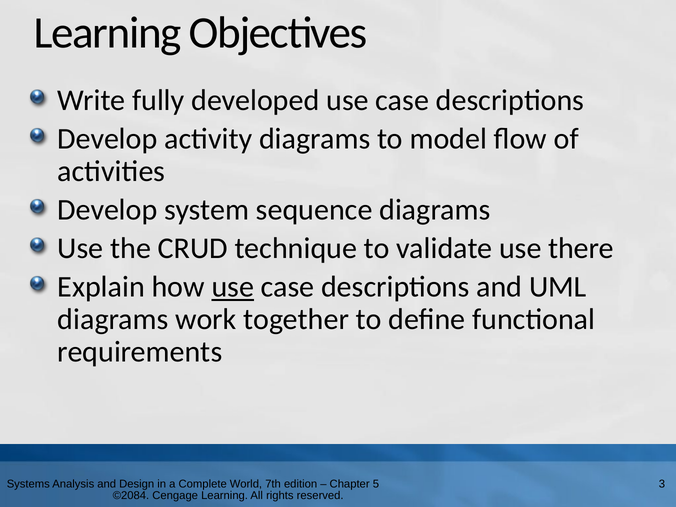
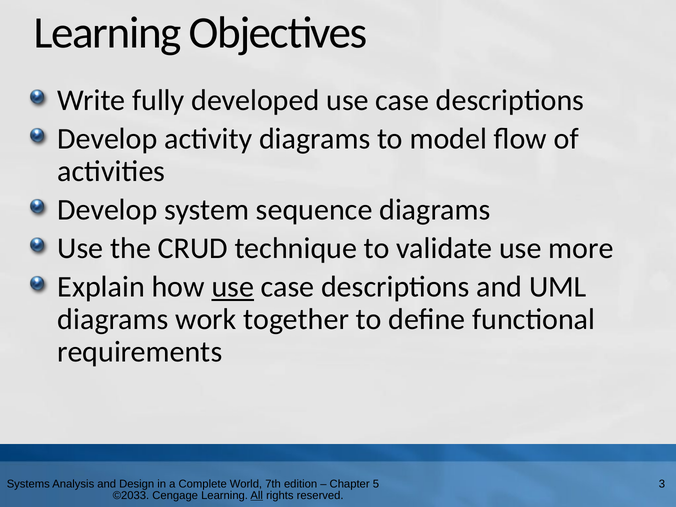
there: there -> more (581, 248)
©2084: ©2084 -> ©2033 (131, 495)
All underline: none -> present (257, 495)
